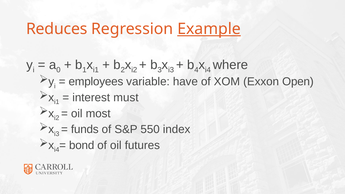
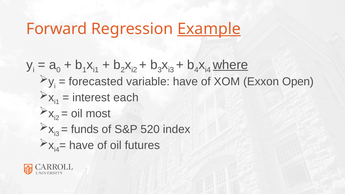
Reduces: Reduces -> Forward (57, 29)
where underline: none -> present (230, 65)
employees: employees -> forecasted (96, 82)
must: must -> each (126, 98)
550: 550 -> 520 (150, 129)
bond: bond -> have (82, 145)
